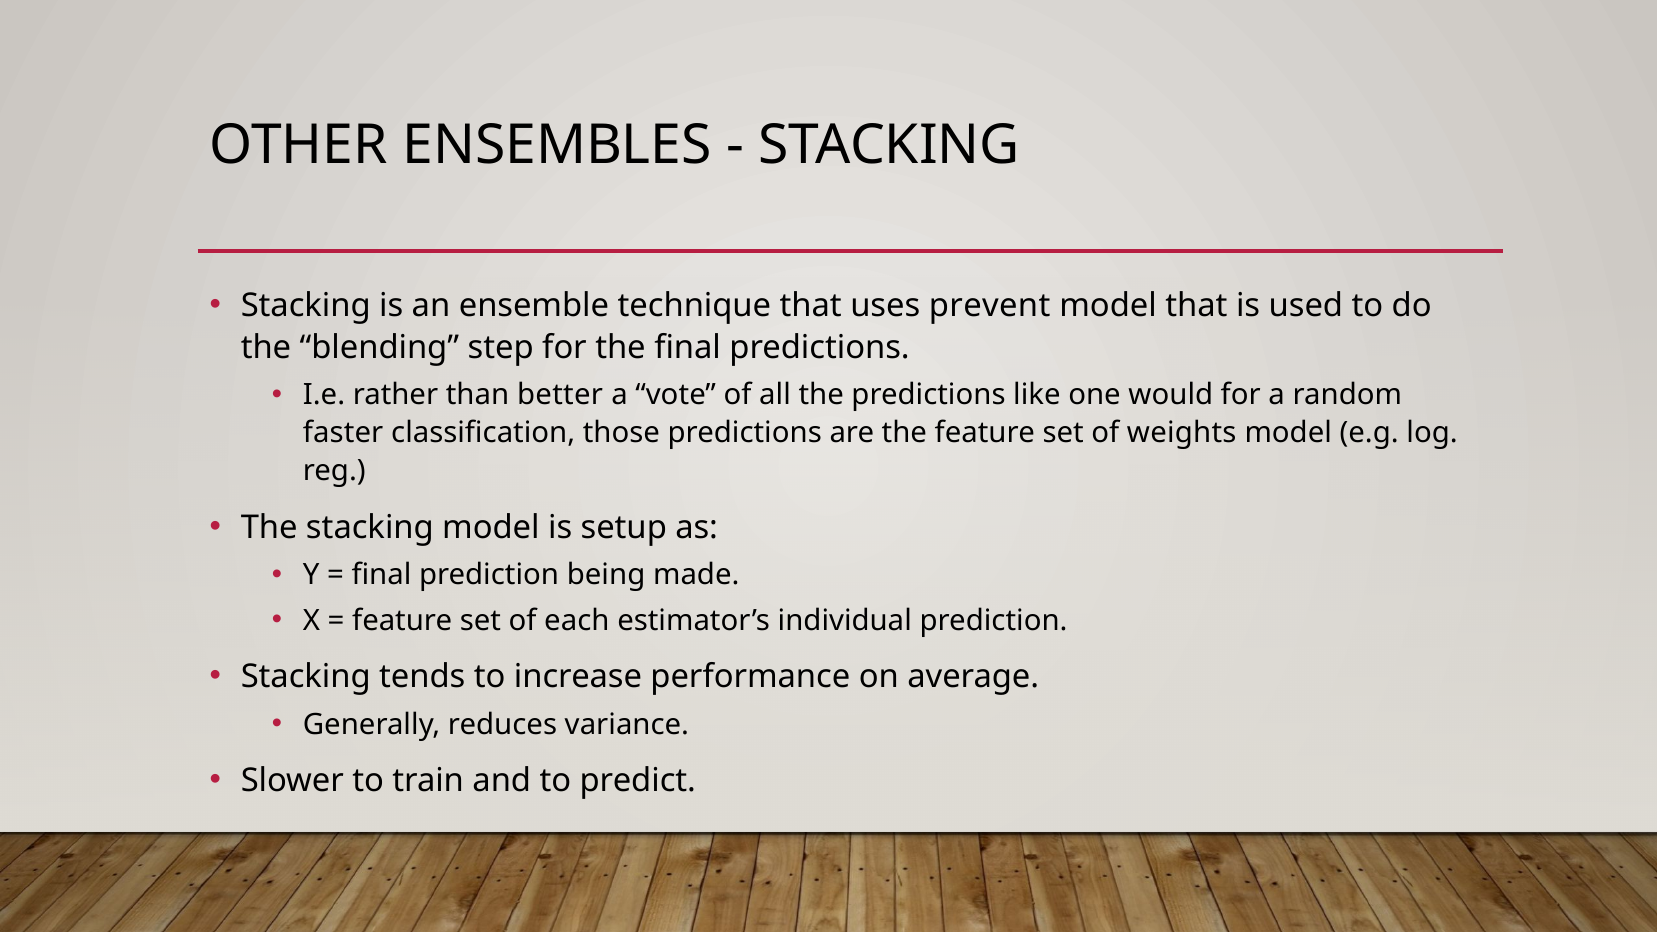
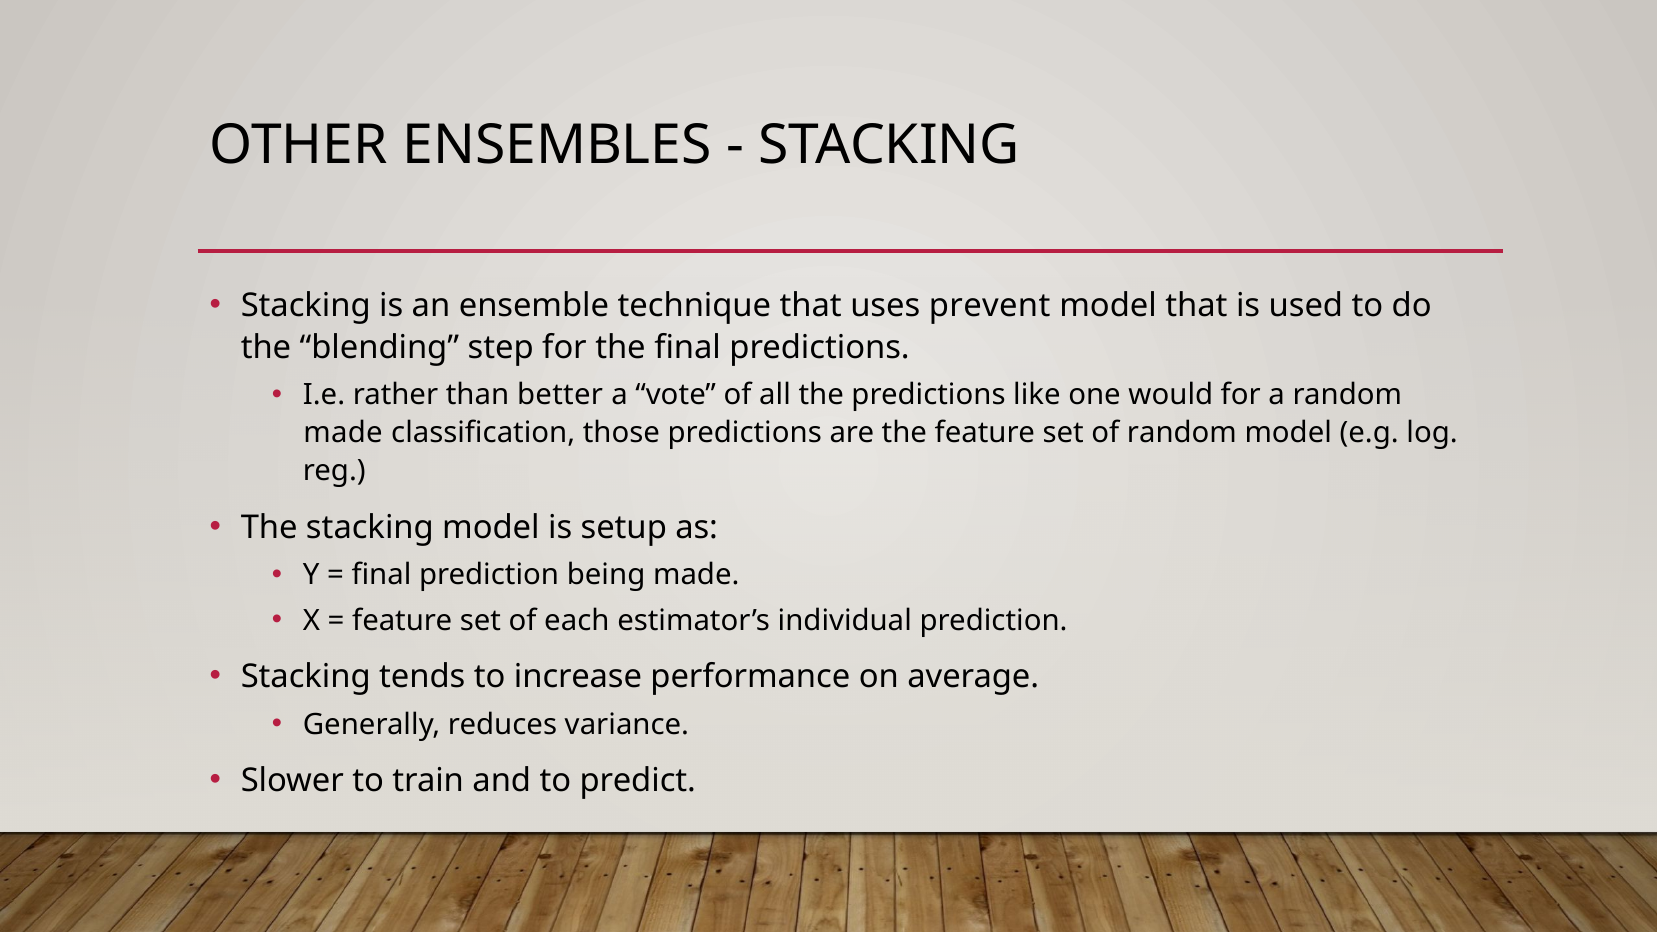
faster: faster -> made (343, 433)
of weights: weights -> random (1182, 433)
